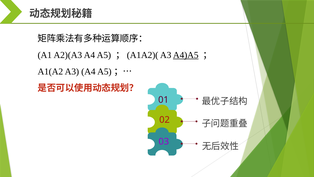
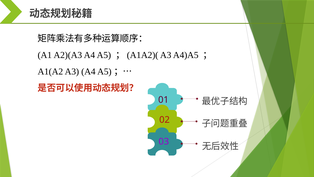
A4)A5 underline: present -> none (186, 55)
